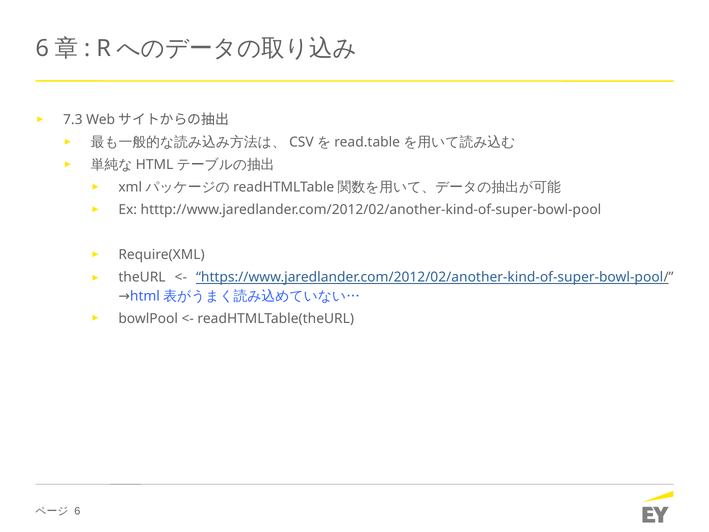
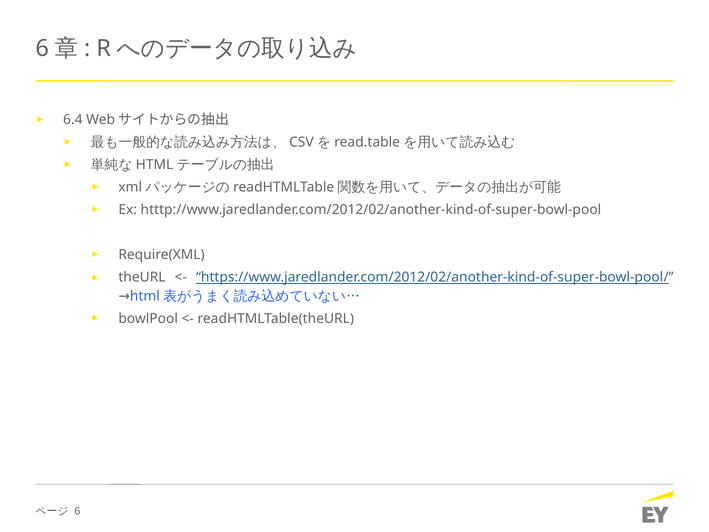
7.3: 7.3 -> 6.4 (73, 120)
